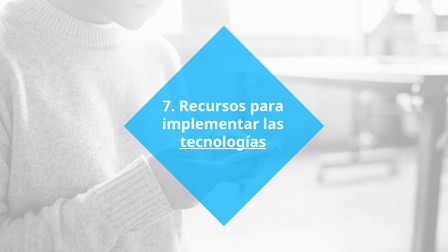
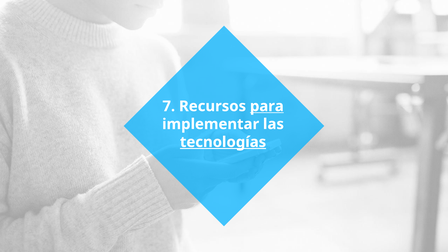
para underline: none -> present (267, 106)
